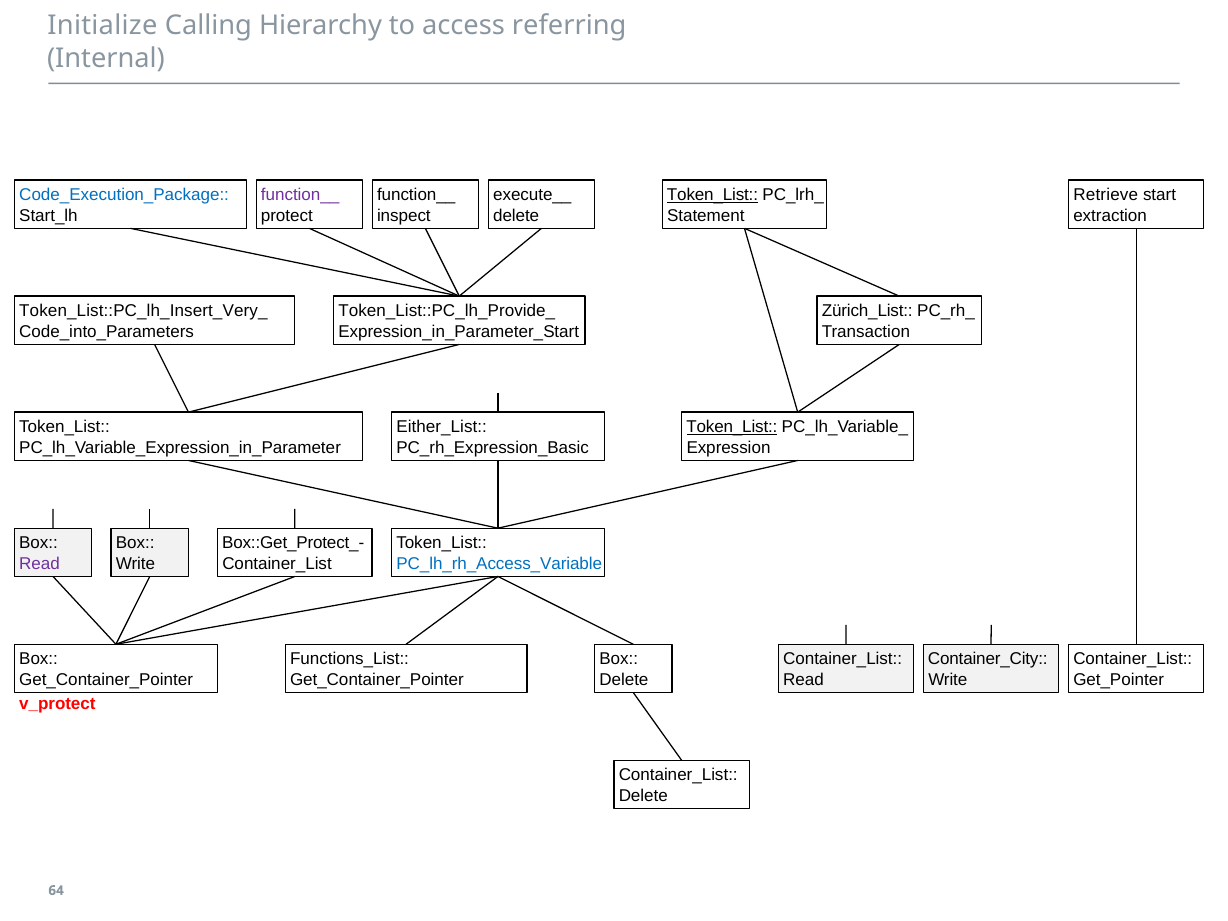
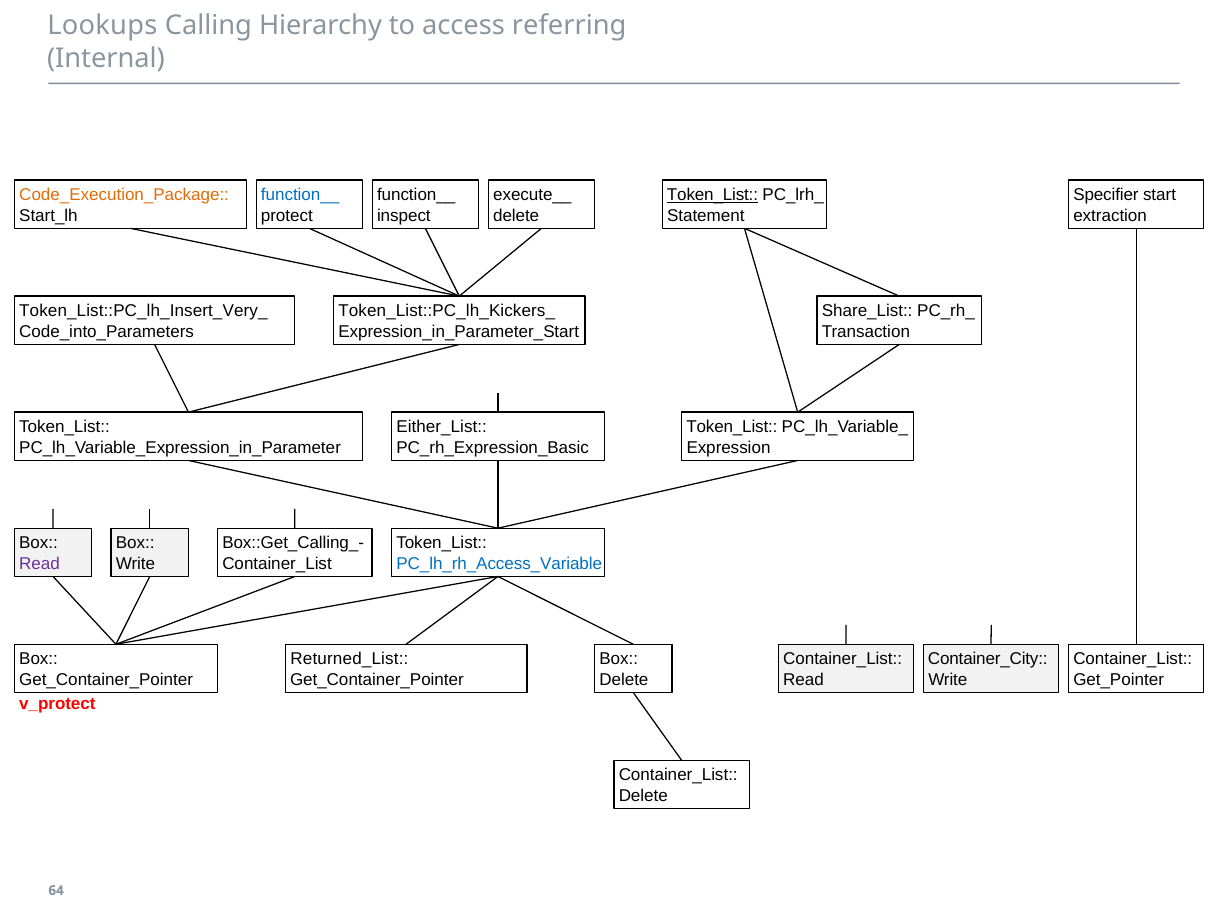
Initialize: Initialize -> Lookups (102, 26)
Code_Execution_Package colour: blue -> orange (124, 195)
function__ colour: purple -> blue (300, 195)
Retrieve: Retrieve -> Specifier (1106, 195)
Token_List::PC_lh_Provide_: Token_List::PC_lh_Provide_ -> Token_List::PC_lh_Kickers_ (447, 311)
Zürich_List: Zürich_List -> Share_List (867, 311)
Token_List underline: present -> none (732, 427)
Box::Get_Protect_-: Box::Get_Protect_- -> Box::Get_Calling_- (293, 543)
Functions_List: Functions_List -> Returned_List (349, 659)
